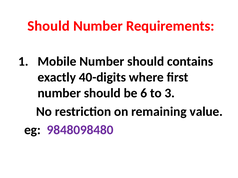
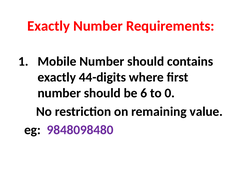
Should: Should -> Exactly (49, 26)
40-digits: 40-digits -> 44-digits (102, 77)
3: 3 -> 0 (170, 93)
